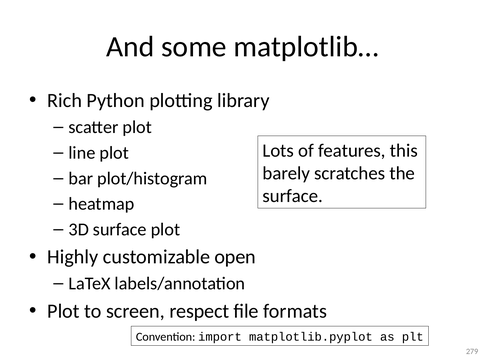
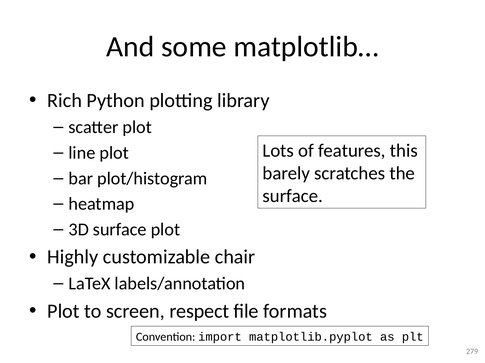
open: open -> chair (235, 258)
